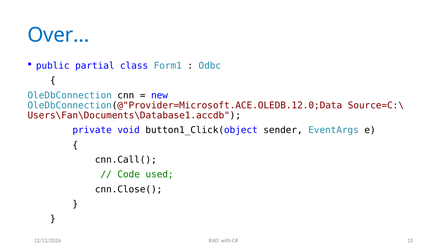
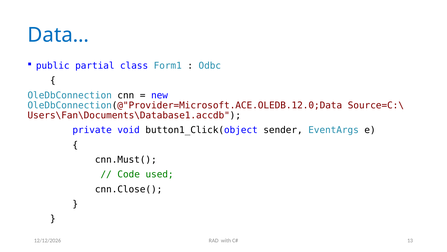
Over…: Over… -> Data… (58, 35)
cnn.Call(: cnn.Call( -> cnn.Must( (126, 159)
